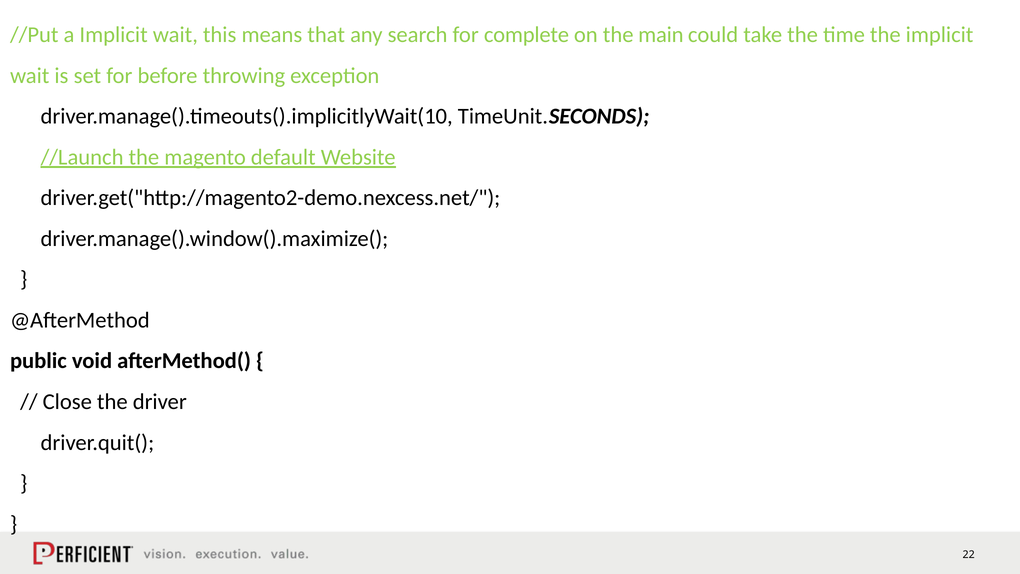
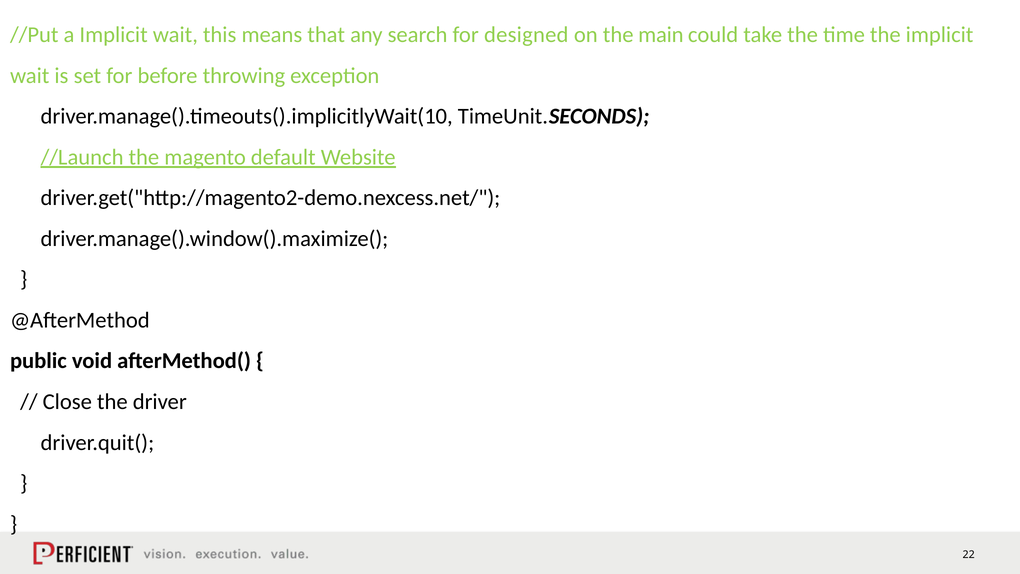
complete: complete -> designed (526, 35)
